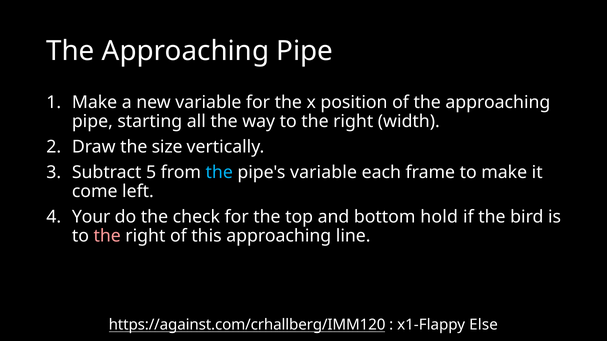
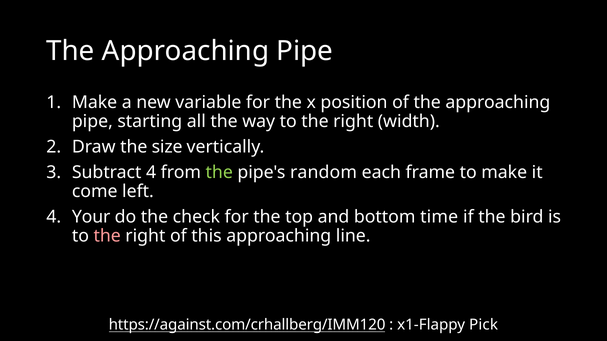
Subtract 5: 5 -> 4 (151, 173)
the colour: light blue -> light green (219, 173)
pipe's variable: variable -> random (324, 173)
hold: hold -> time (439, 217)
Else: Else -> Pick (484, 325)
